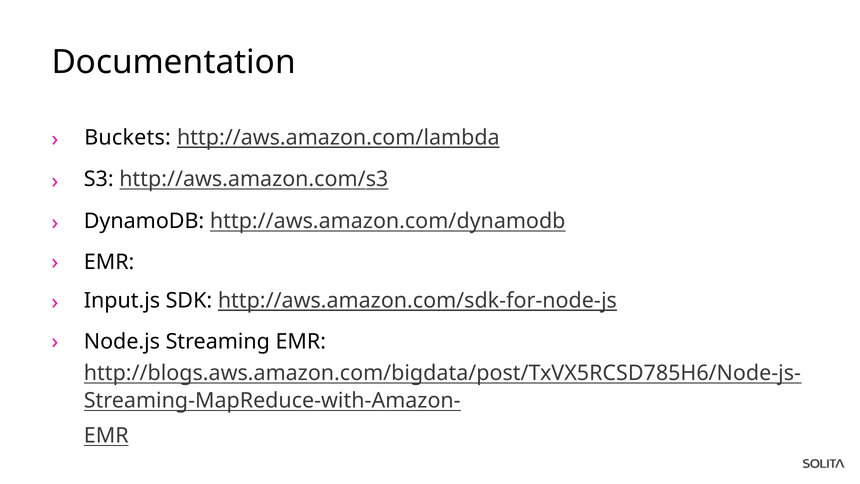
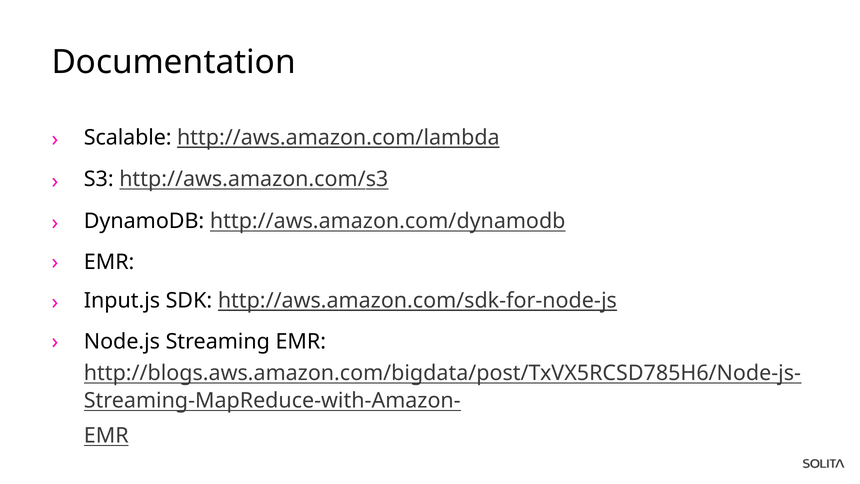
Buckets: Buckets -> Scalable (128, 137)
